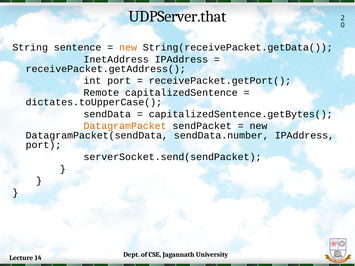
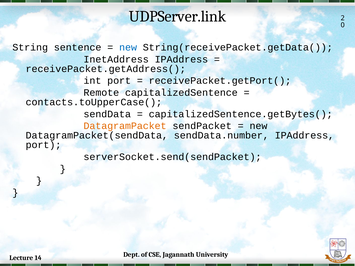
UDPServer.that: UDPServer.that -> UDPServer.link (177, 17)
new colour: orange -> blue (128, 47)
dictates.toUpperCase(: dictates.toUpperCase( -> contacts.toUpperCase( (94, 102)
